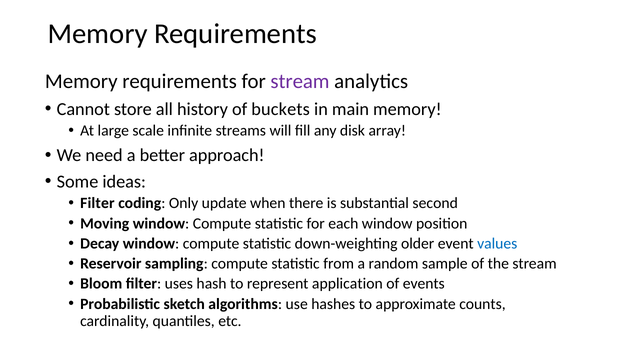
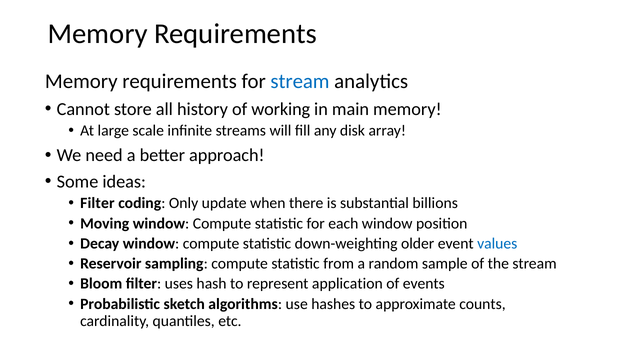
stream colour: purple -> blue (300, 82)
buckets: buckets -> working (281, 109)
second: second -> billions (435, 203)
